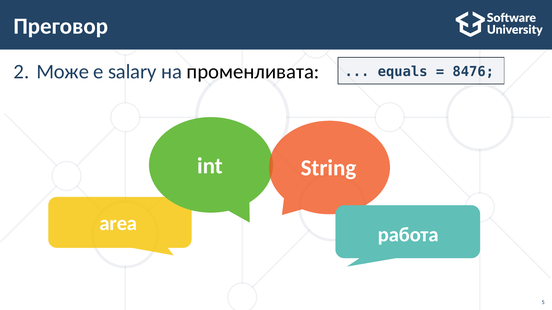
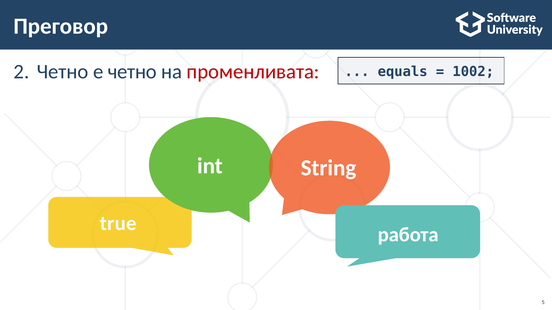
Може: Може -> Четно (63, 72)
е salary: salary -> четно (132, 72)
променливата colour: black -> red (253, 72)
8476: 8476 -> 1002 (473, 72)
area: area -> true (118, 224)
